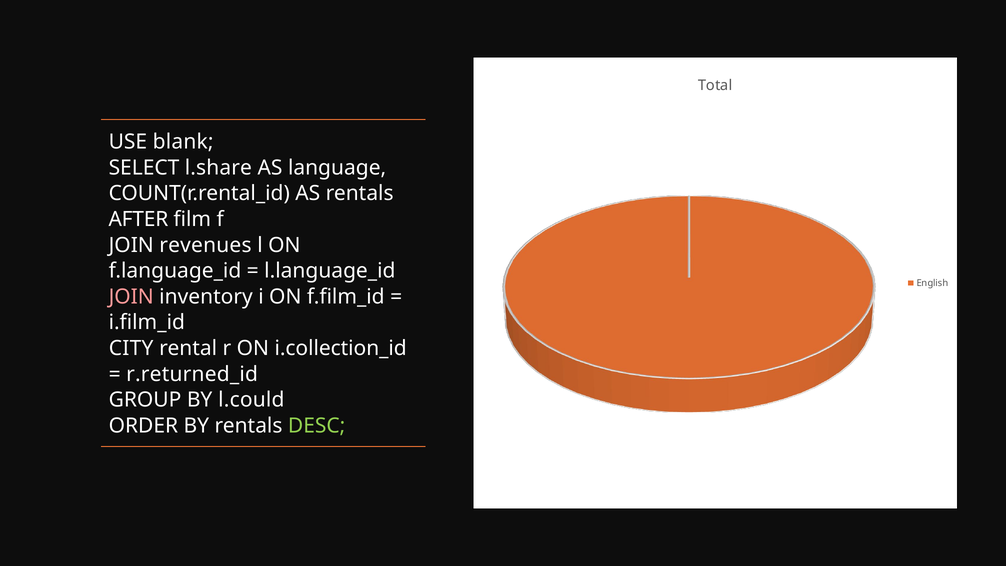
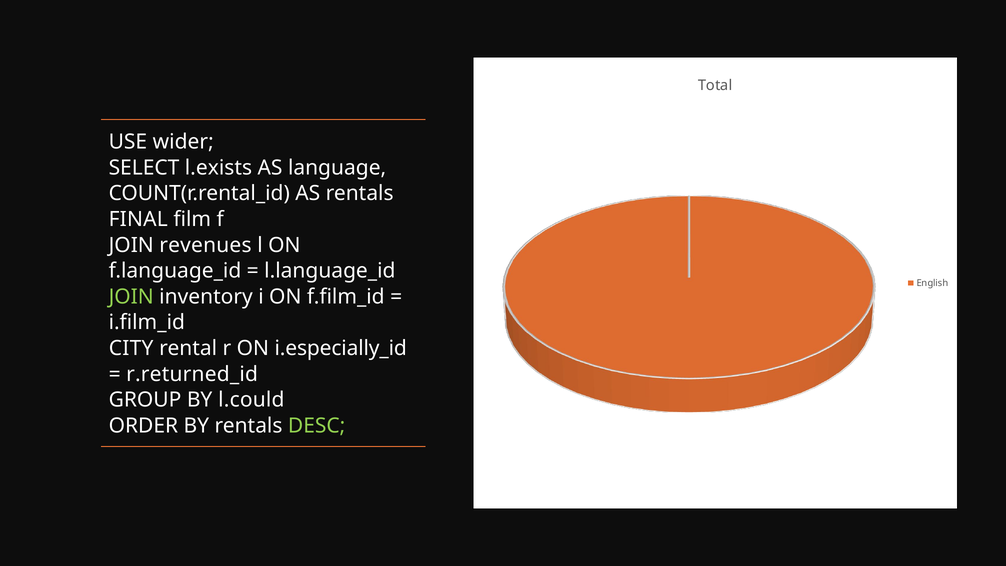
blank: blank -> wider (183, 142)
l.share: l.share -> l.exists (218, 168)
AFTER: AFTER -> FINAL (138, 219)
JOIN colour: pink -> light green (131, 297)
i.collection_id: i.collection_id -> i.especially_id (341, 348)
